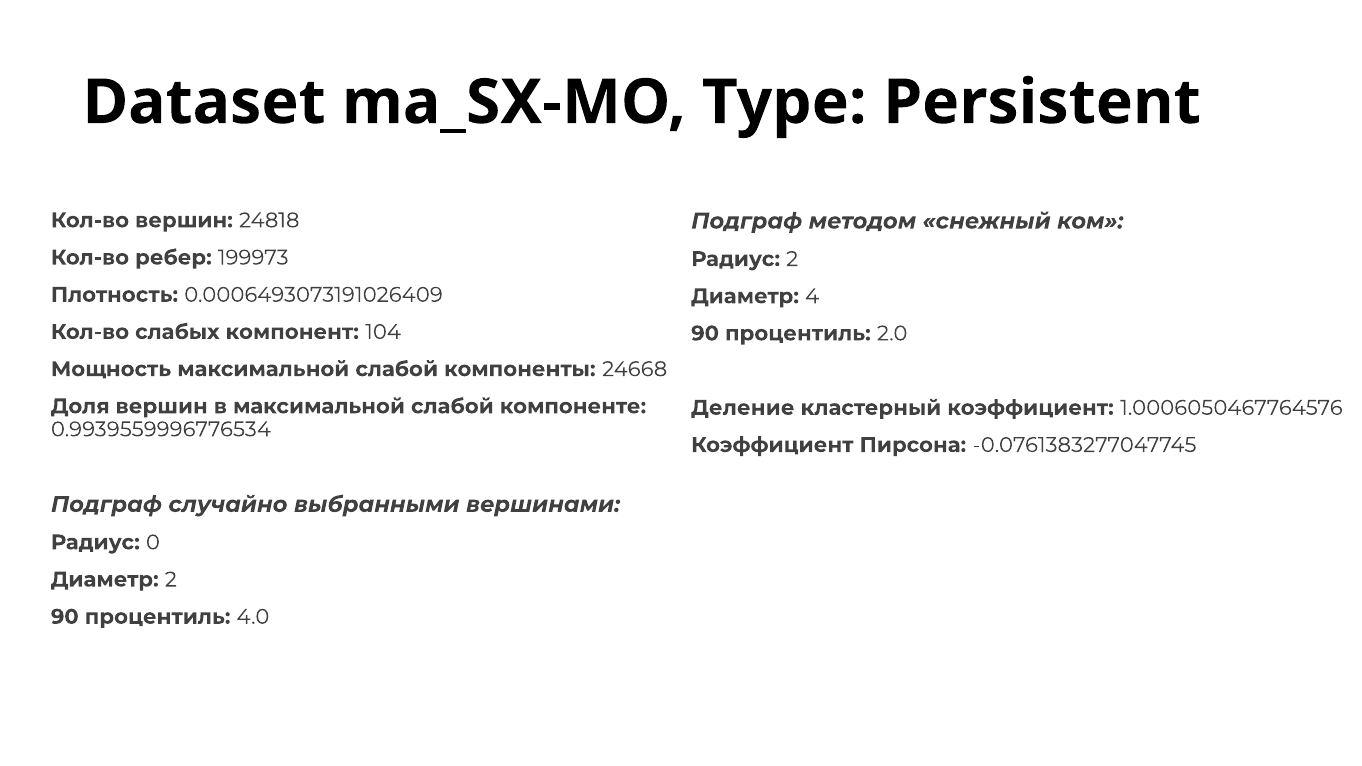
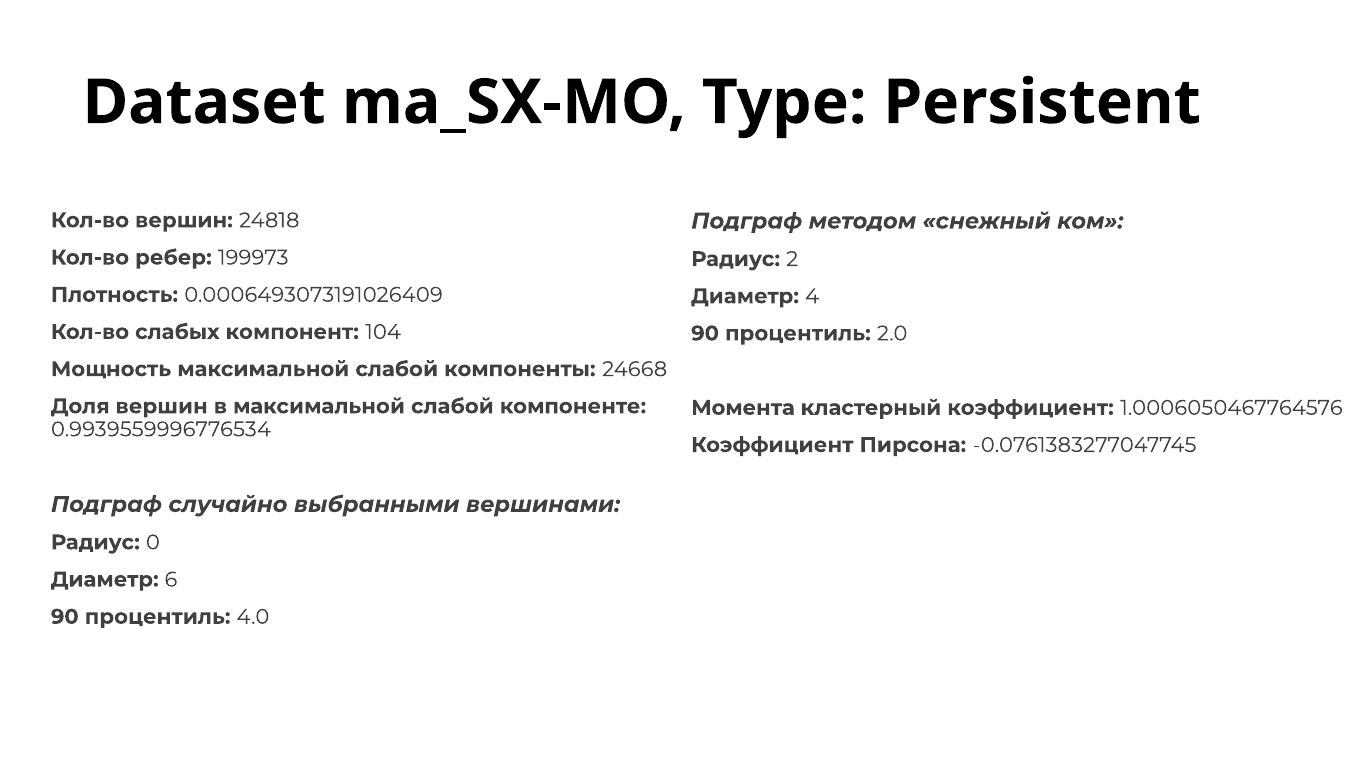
Деление: Деление -> Момента (743, 408)
Диаметр 2: 2 -> 6 (171, 580)
